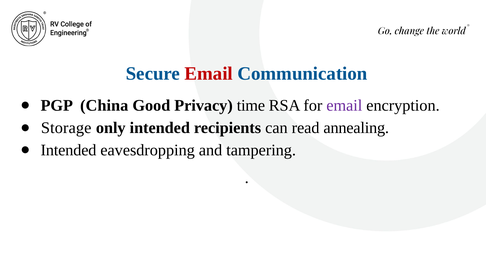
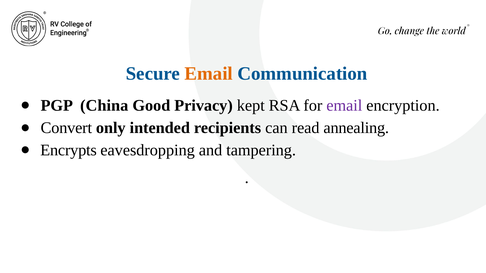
Email colour: red -> orange (209, 74)
time: time -> kept (251, 106)
Storage: Storage -> Convert (66, 128)
Intended: Intended -> Encrypts (69, 150)
